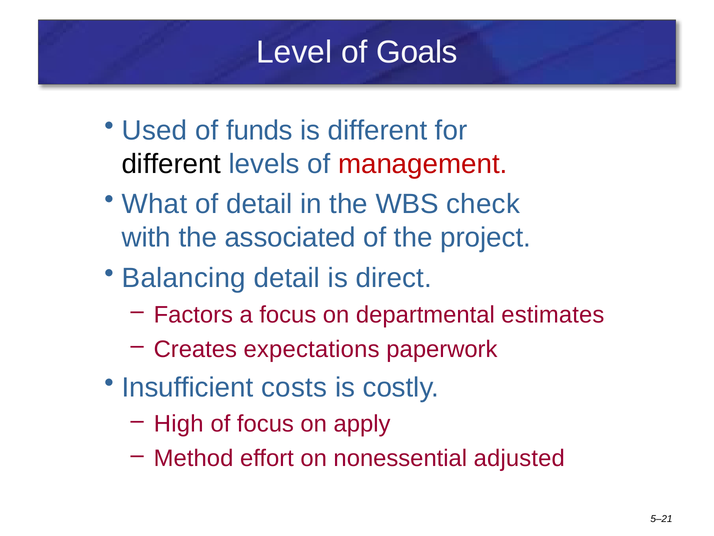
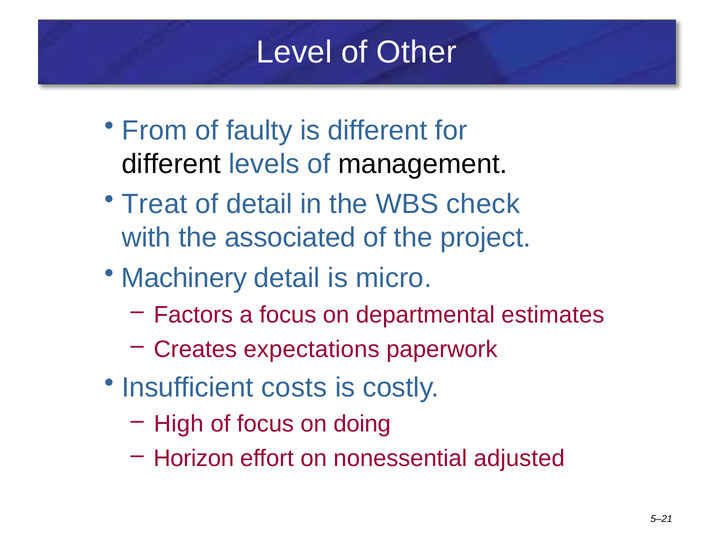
Goals: Goals -> Other (417, 52)
Used: Used -> From (155, 130)
funds: funds -> faulty (259, 130)
management colour: red -> black (423, 164)
What: What -> Treat (155, 204)
Balancing: Balancing -> Machinery (184, 278)
direct: direct -> micro (394, 278)
apply: apply -> doing (362, 424)
Method: Method -> Horizon (194, 458)
